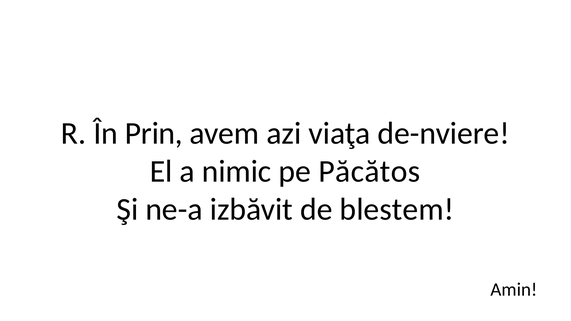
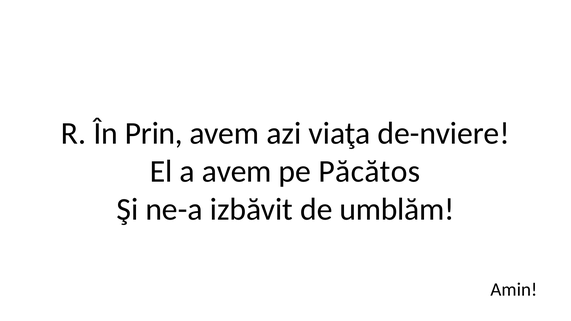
a nimic: nimic -> avem (237, 171)
blestem: blestem -> umblăm (397, 209)
